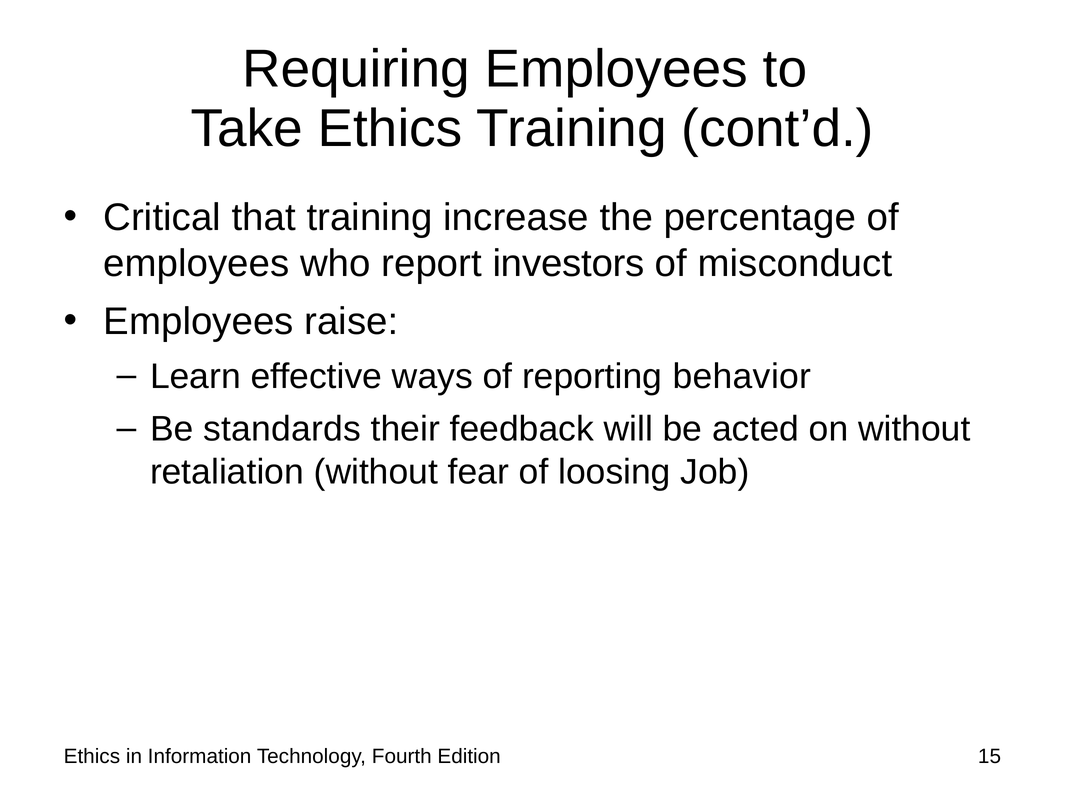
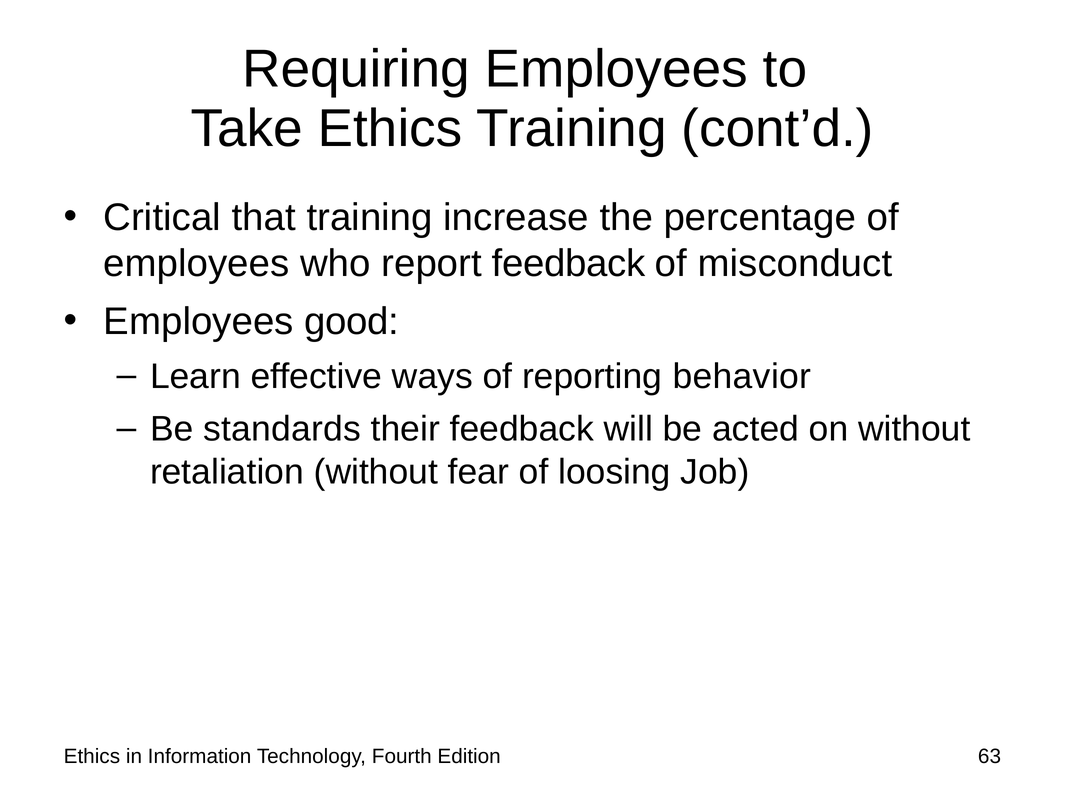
report investors: investors -> feedback (569, 264)
raise: raise -> good (351, 322)
15: 15 -> 63 (990, 756)
